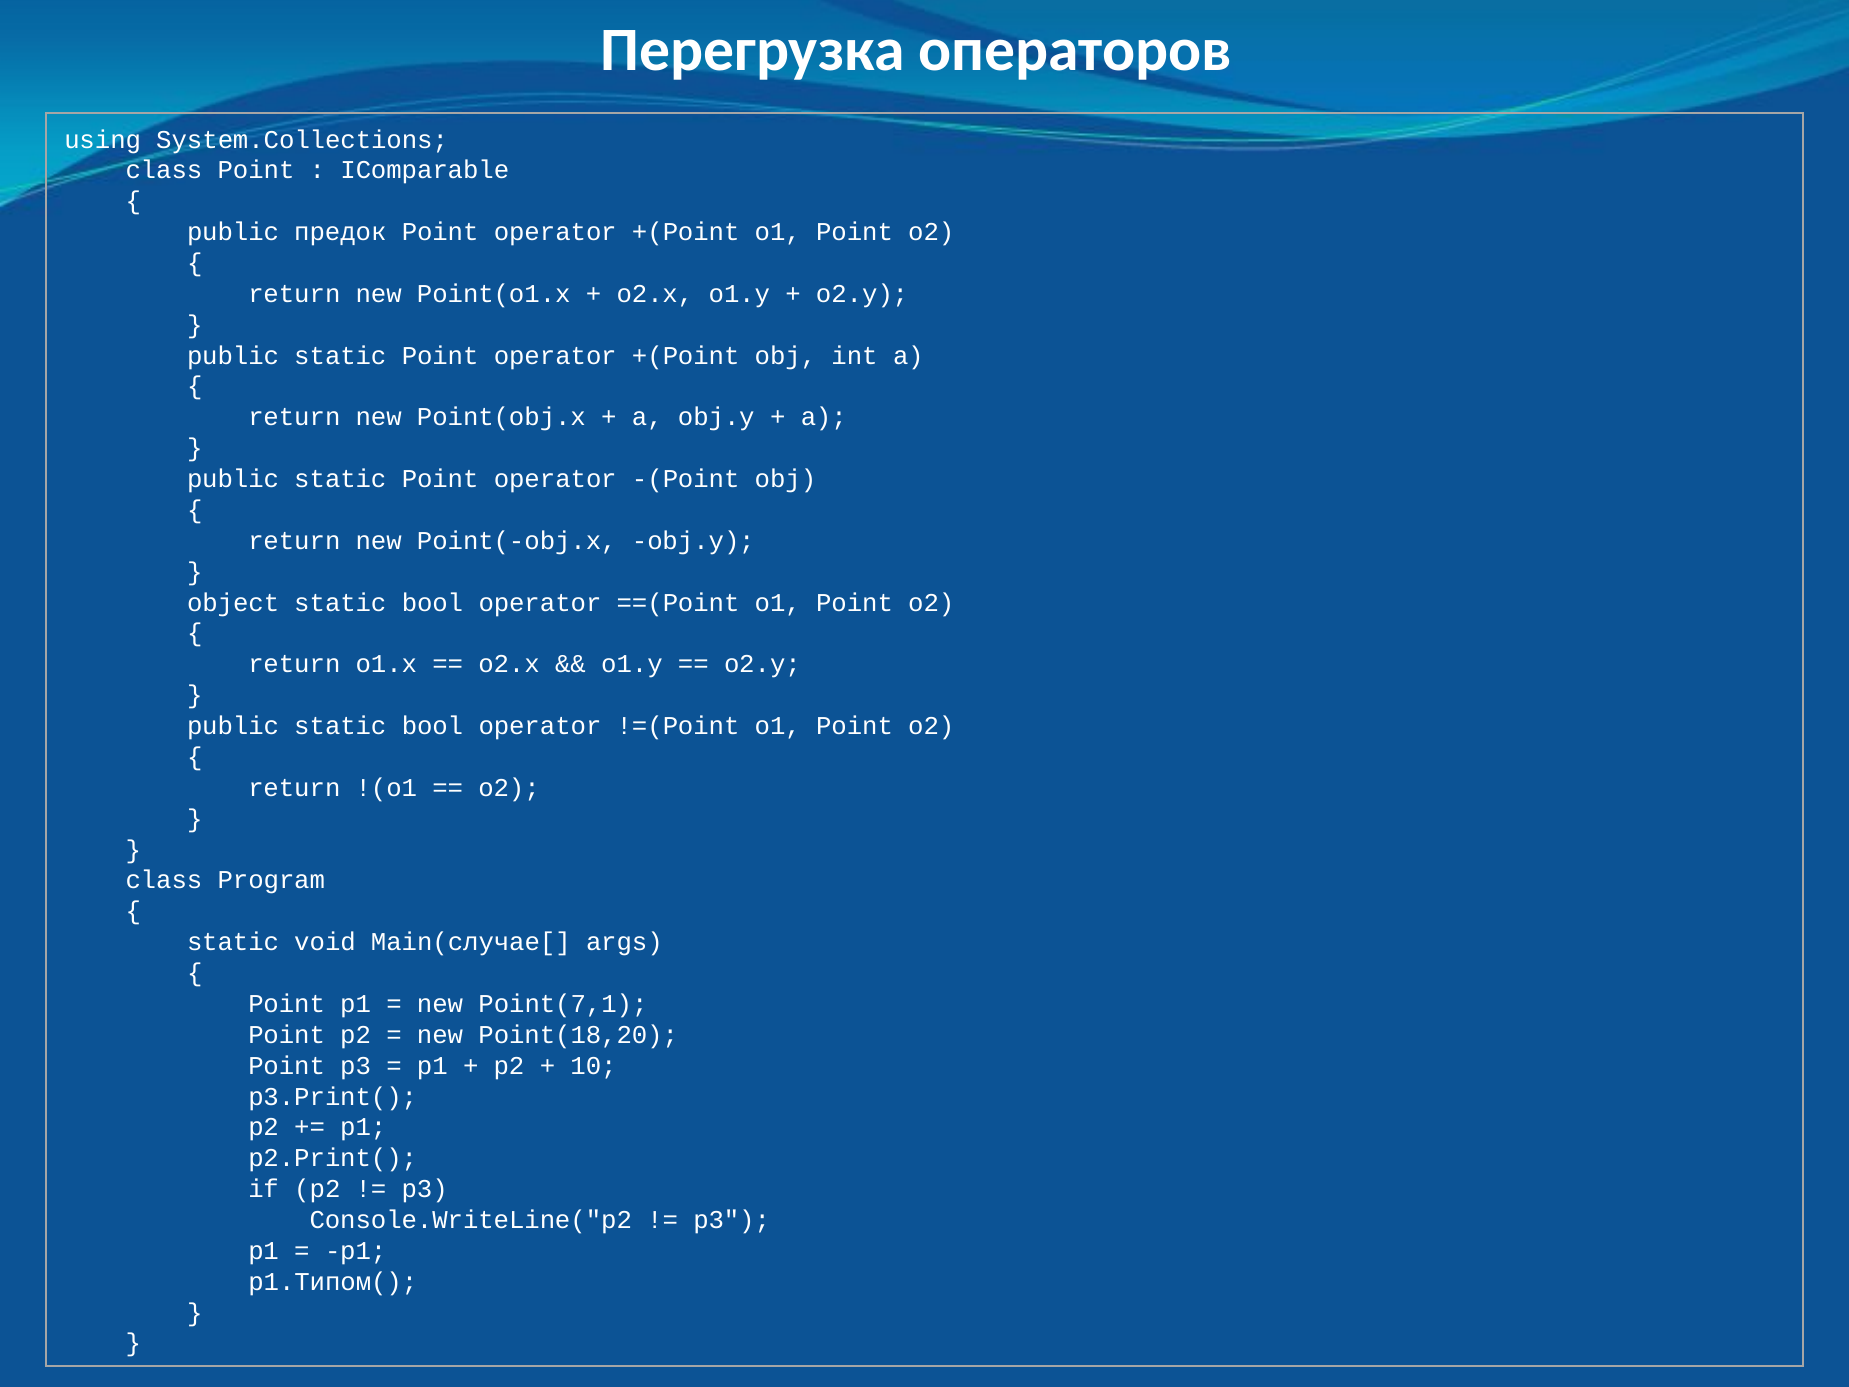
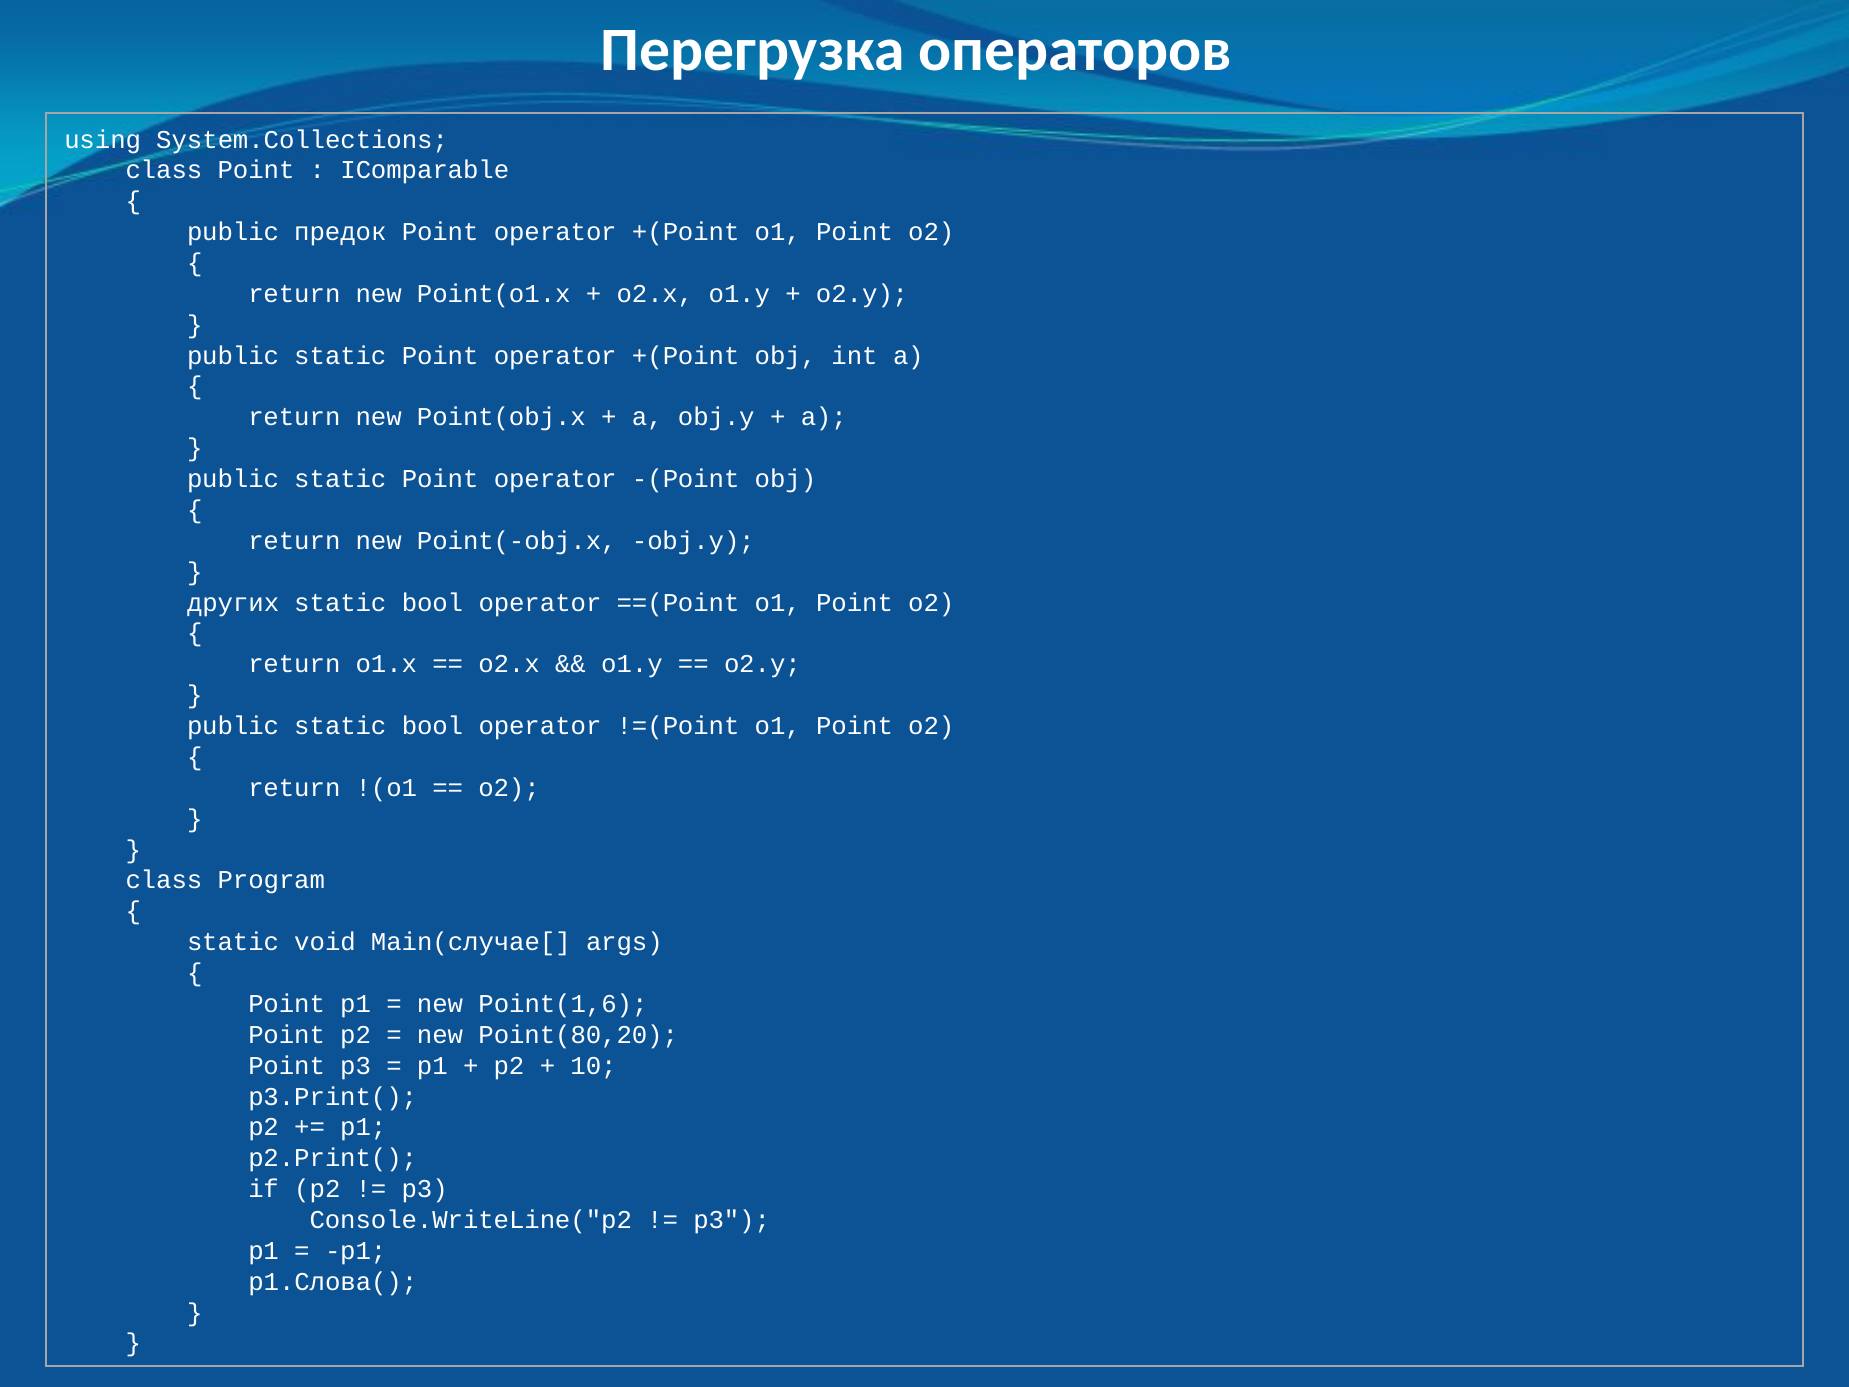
object: object -> других (233, 602)
Point(7,1: Point(7,1 -> Point(1,6 (563, 1004)
Point(18,20: Point(18,20 -> Point(80,20 (578, 1035)
p1.Типом(: p1.Типом( -> p1.Слова( (333, 1282)
